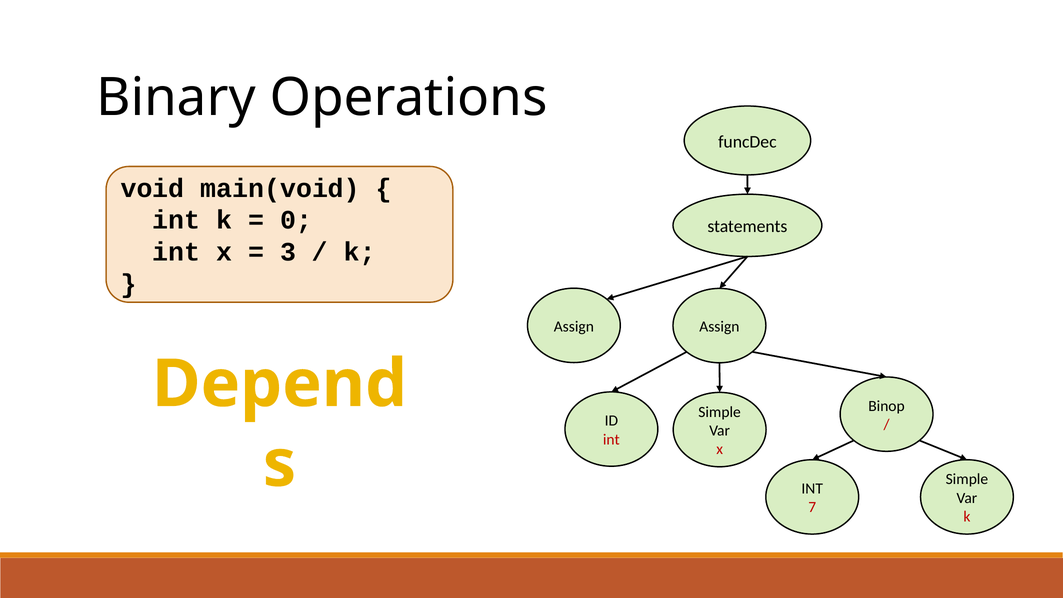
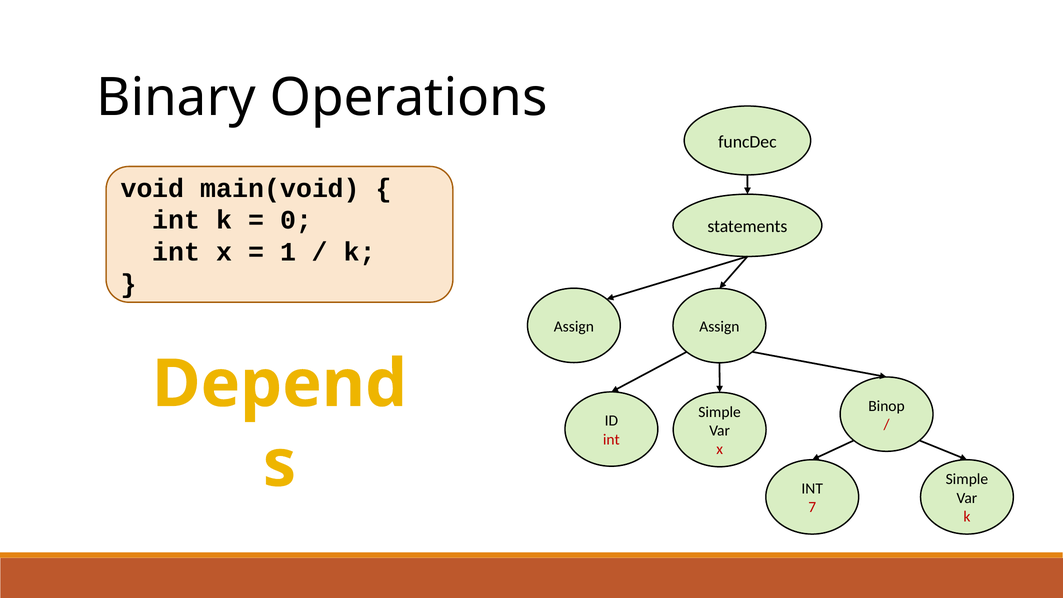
3: 3 -> 1 (288, 252)
